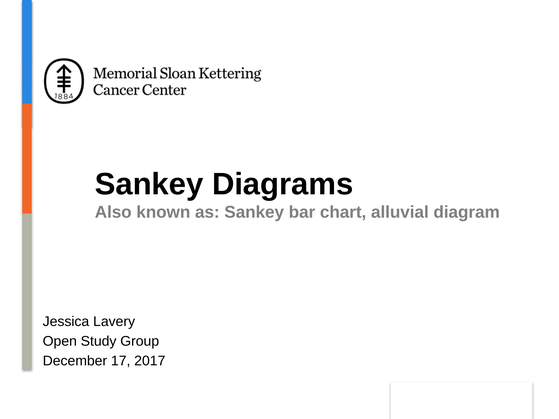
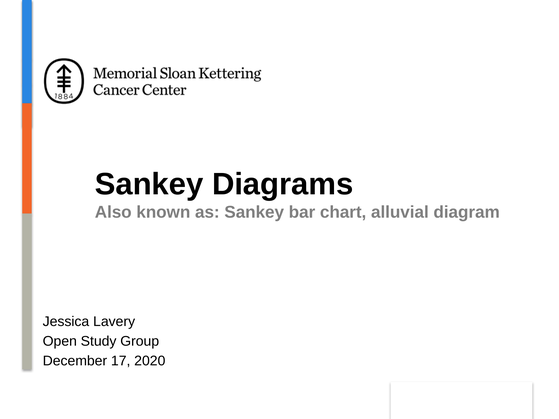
2017: 2017 -> 2020 (150, 361)
